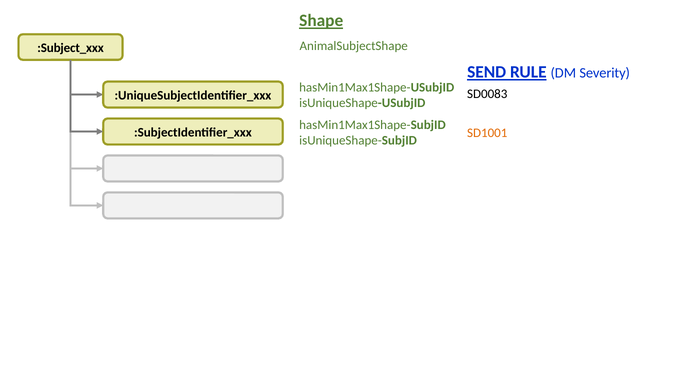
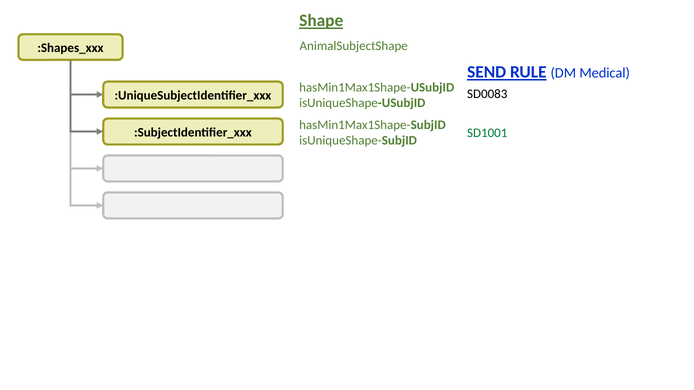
:Subject_xxx: :Subject_xxx -> :Shapes_xxx (70, 48)
Severity: Severity -> Medical (605, 73)
SD1001 colour: orange -> green (487, 133)
